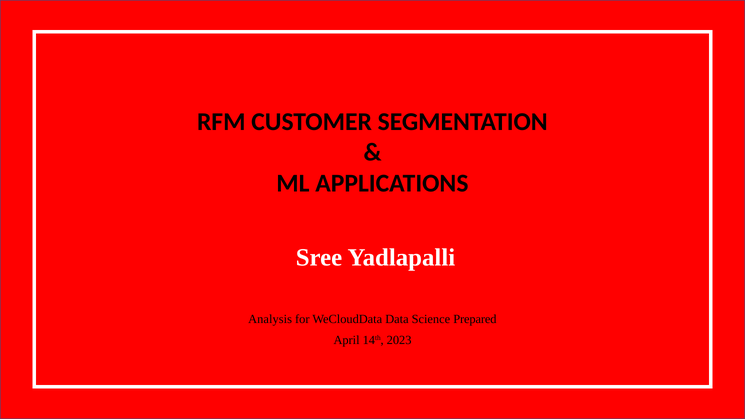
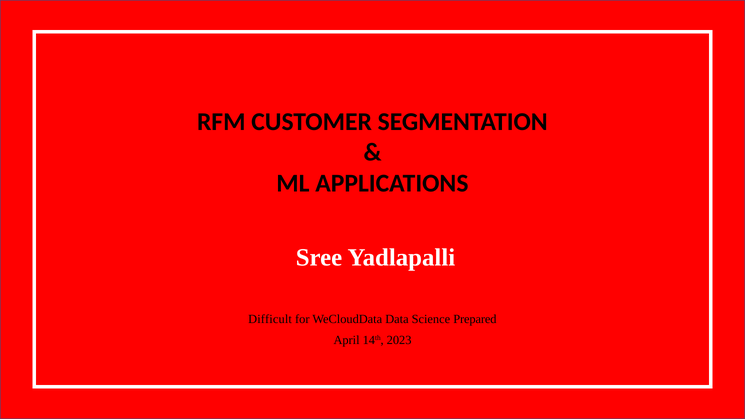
Analysis: Analysis -> Difficult (270, 319)
